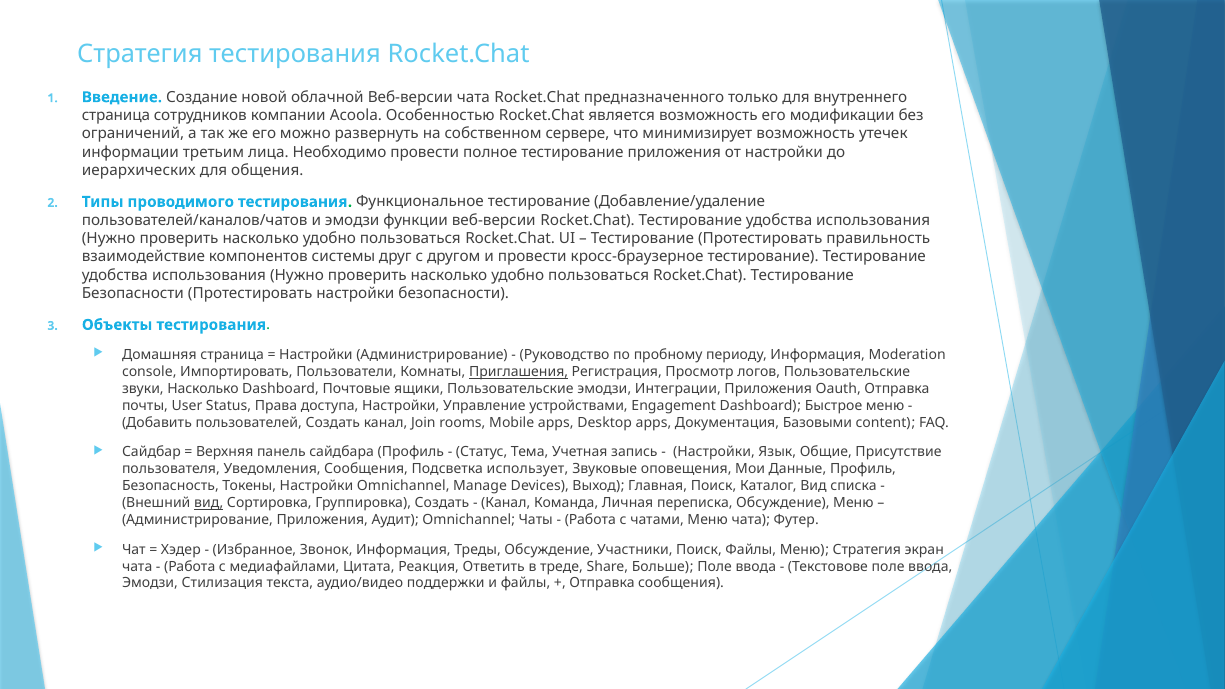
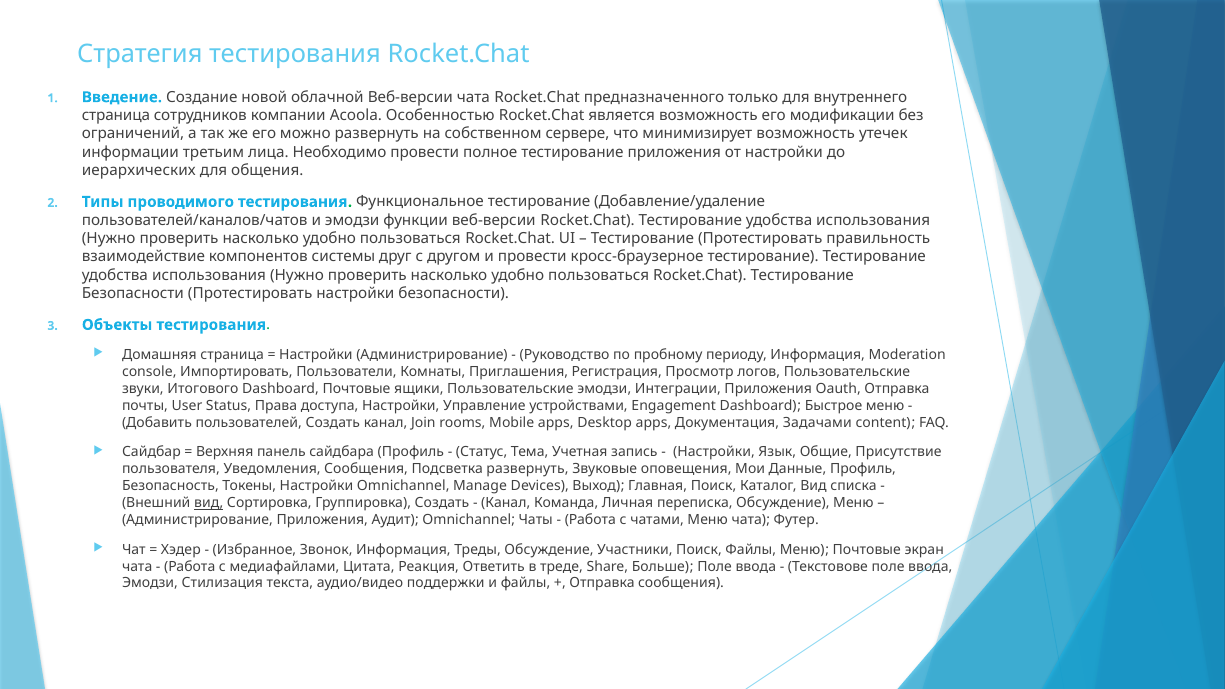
Приглашения underline: present -> none (519, 372)
звуки Насколько: Насколько -> Итогового (203, 389)
Базовыми: Базовыми -> Задачами (817, 423)
Подсветка использует: использует -> развернуть (528, 469)
Меню Стратегия: Стратегия -> Почтовые (867, 550)
